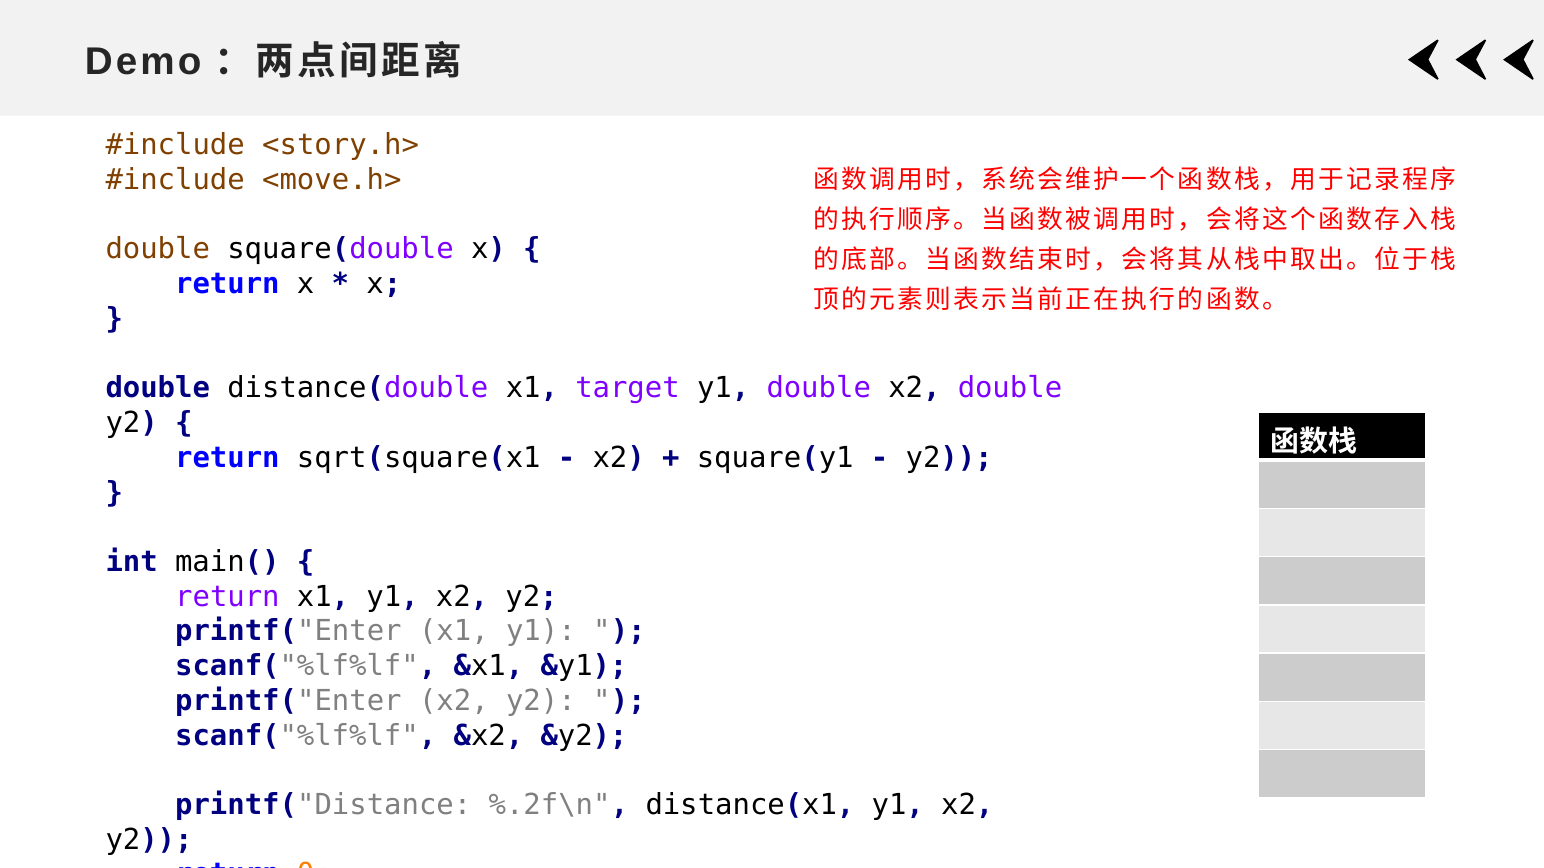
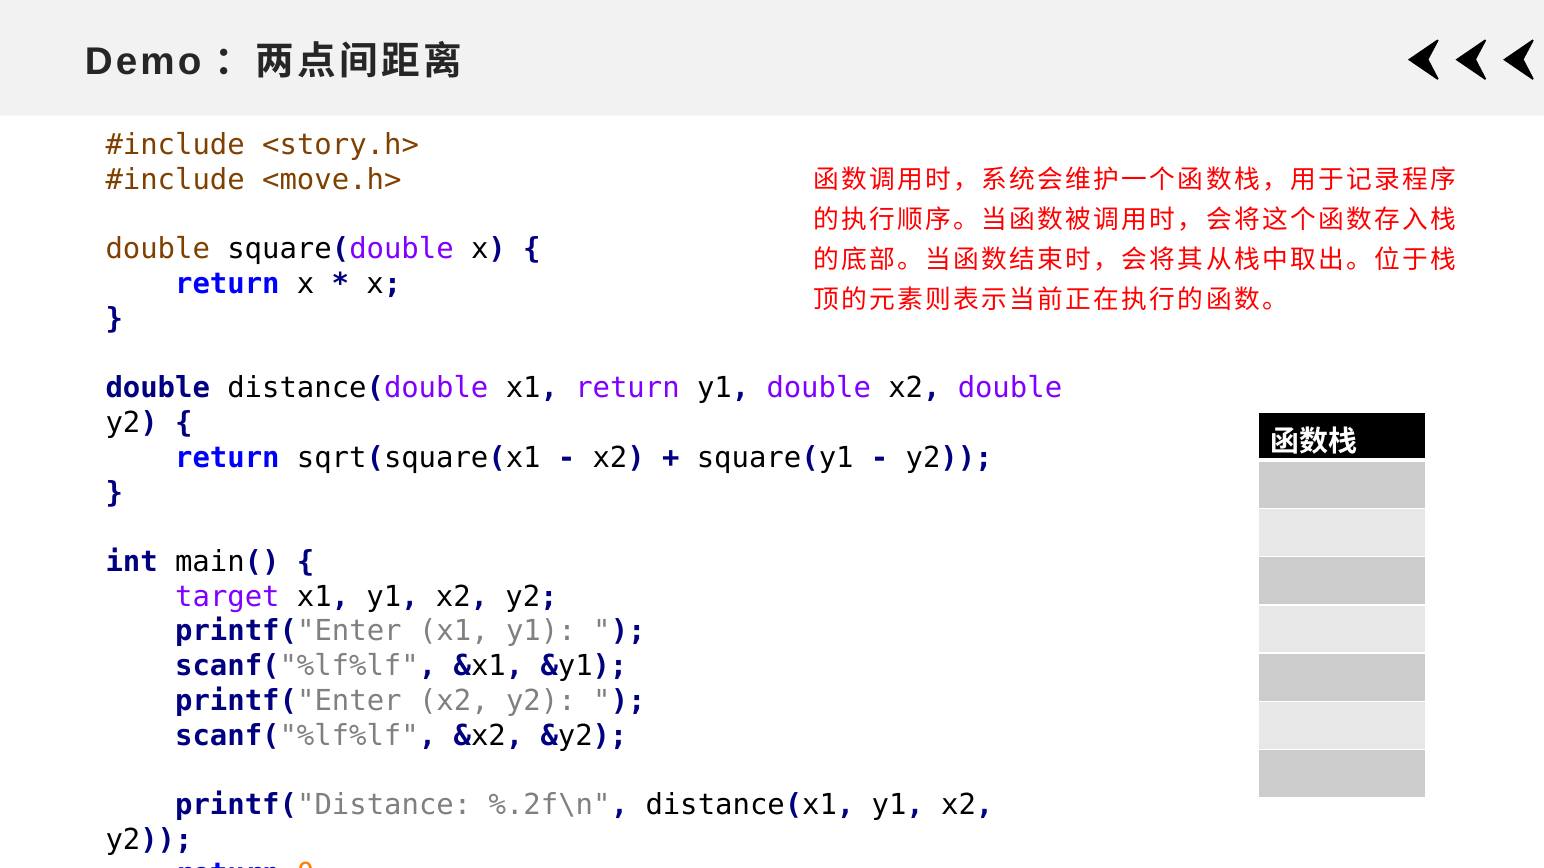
x1 target: target -> return (627, 389)
return: return -> target (227, 597)
